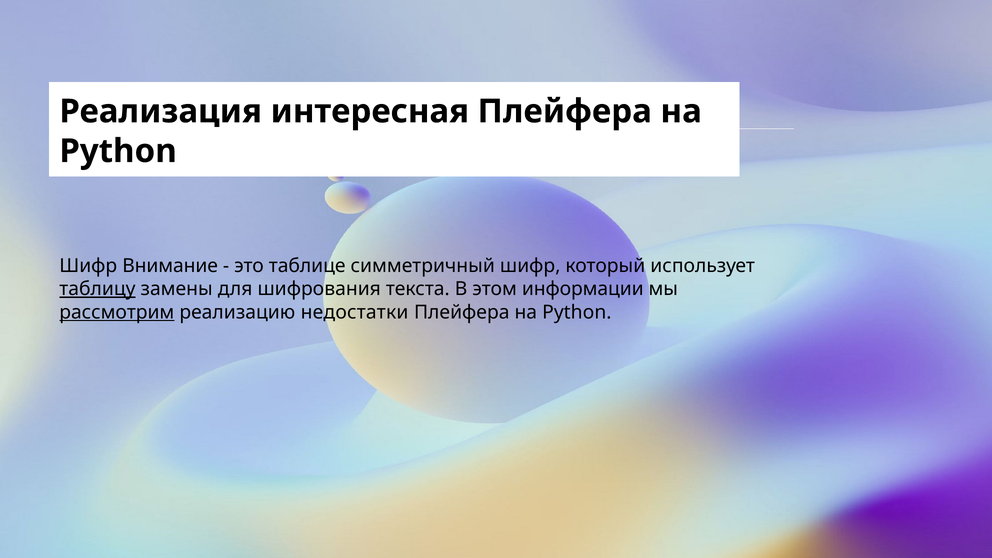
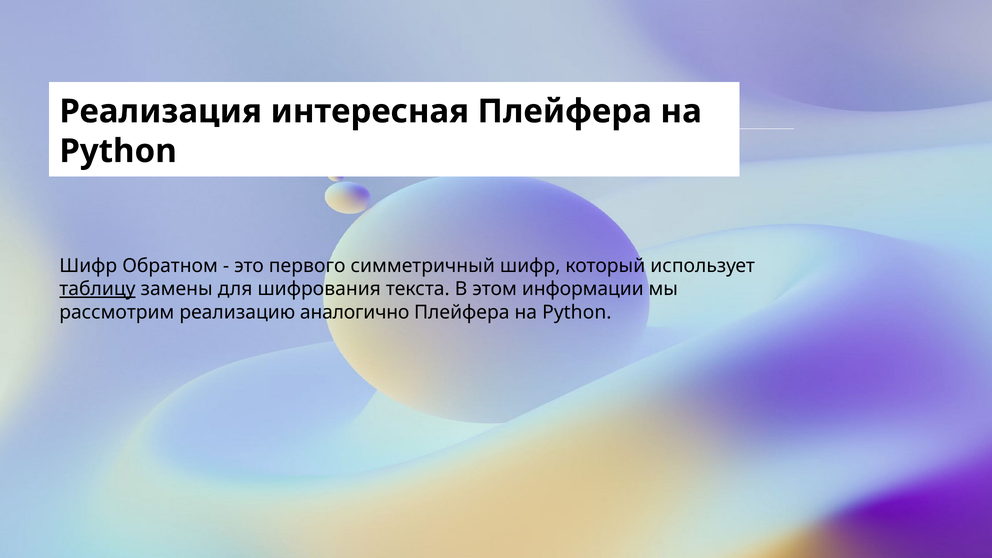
Внимание: Внимание -> Обратном (170, 266)
таблице: таблице -> первого (307, 266)
рассмотрим underline: present -> none (117, 312)
недостатки: недостатки -> аналогично (355, 312)
